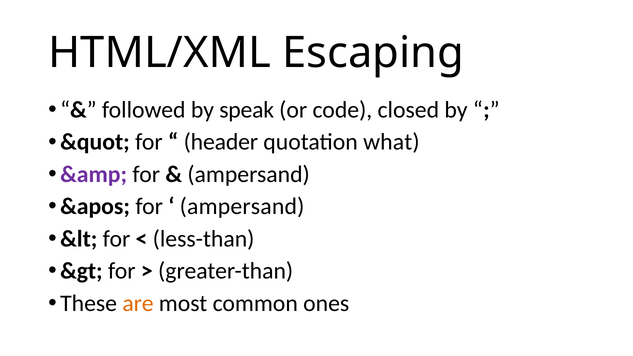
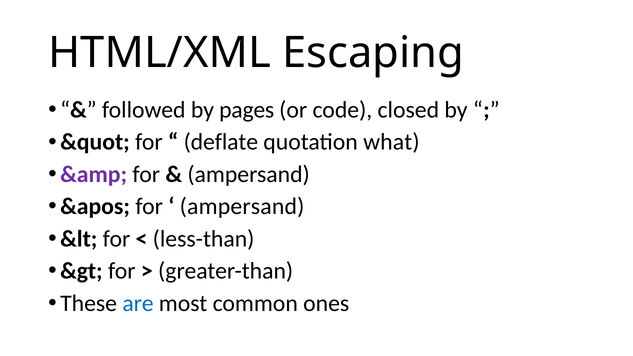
speak: speak -> pages (247, 110)
header: header -> deflate (221, 142)
are colour: orange -> blue (138, 303)
